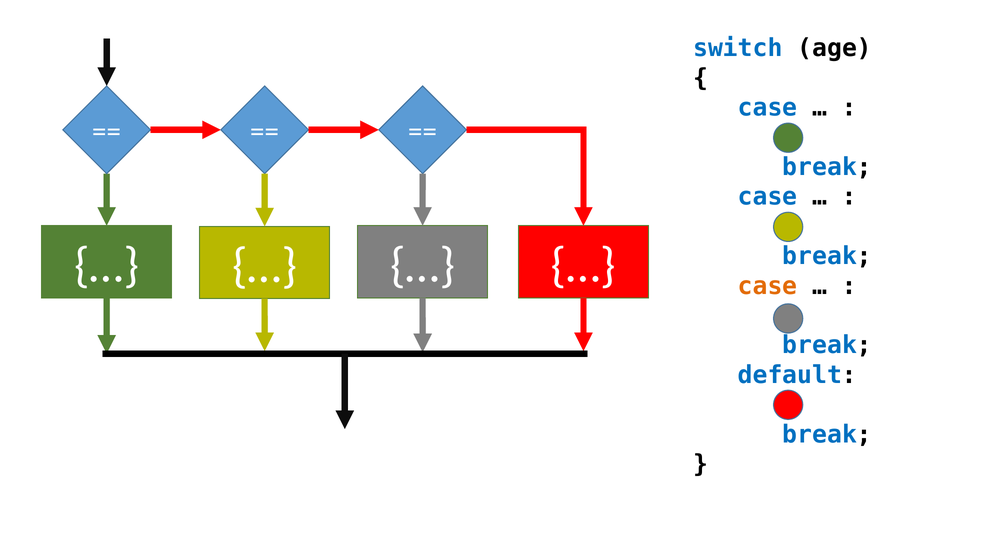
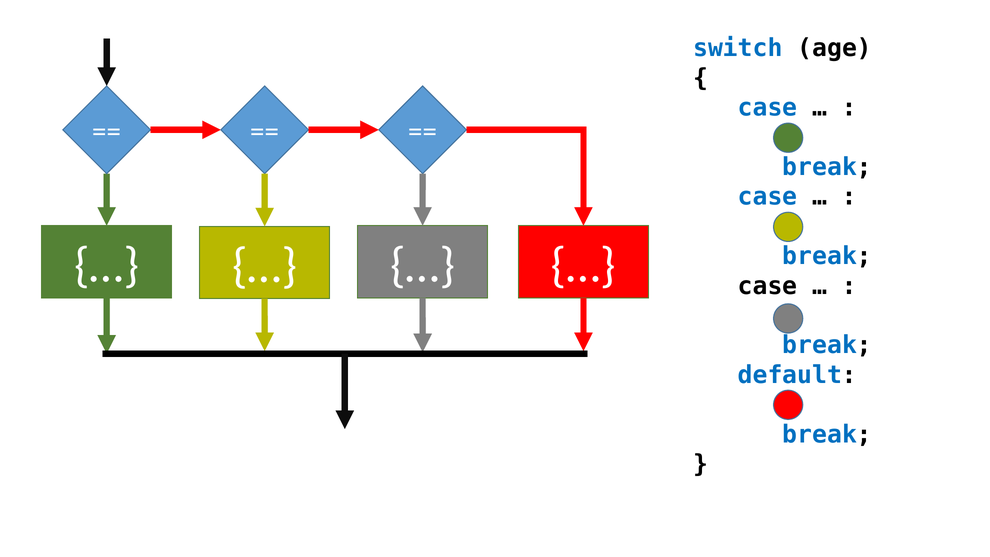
case colour: orange -> black (768, 286)
